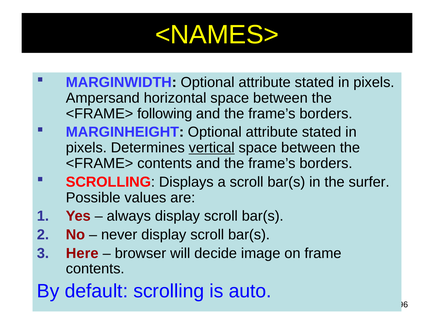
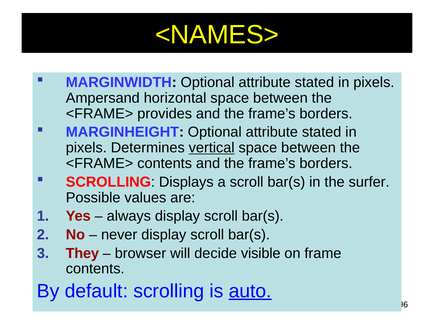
following: following -> provides (165, 113)
Here: Here -> They (82, 253)
image: image -> visible (261, 253)
auto underline: none -> present (250, 291)
